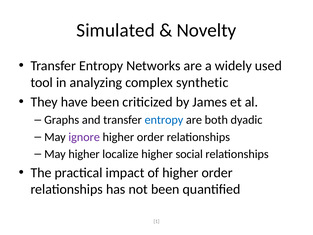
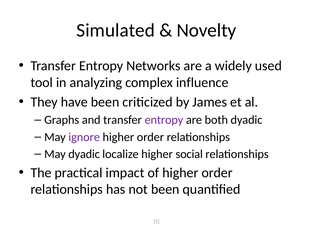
synthetic: synthetic -> influence (202, 82)
entropy colour: blue -> purple (164, 120)
May higher: higher -> dyadic (84, 154)
